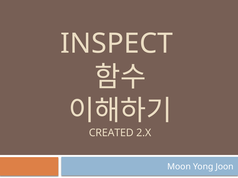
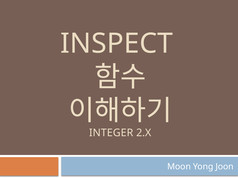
CREATED: CREATED -> INTEGER (111, 133)
